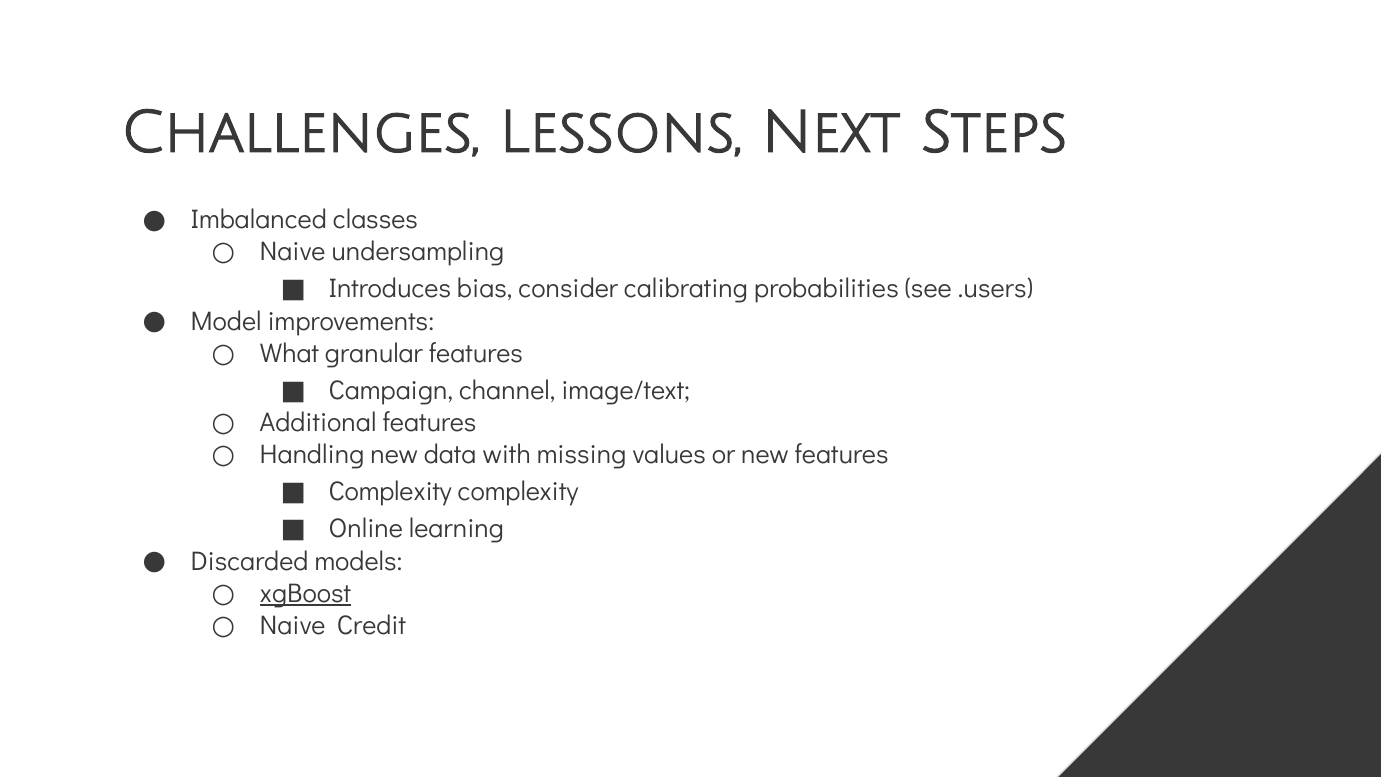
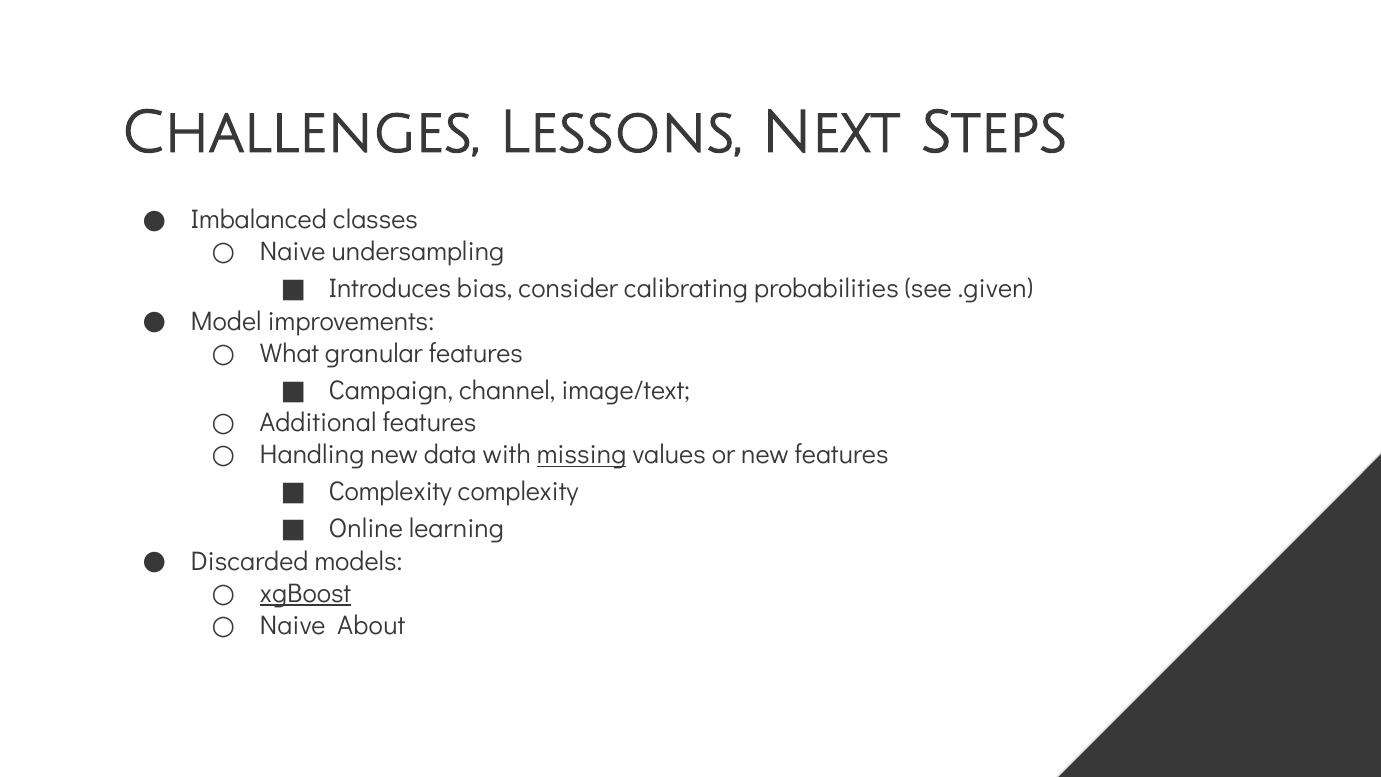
.users: .users -> .given (995, 289)
missing underline: none -> present (582, 455)
Credit: Credit -> About (371, 626)
